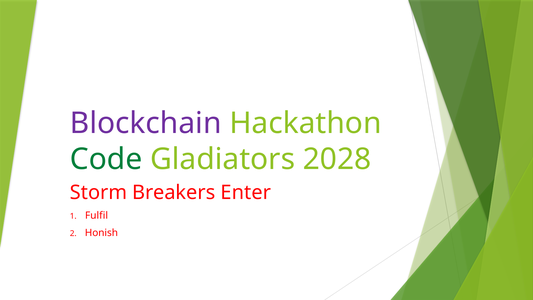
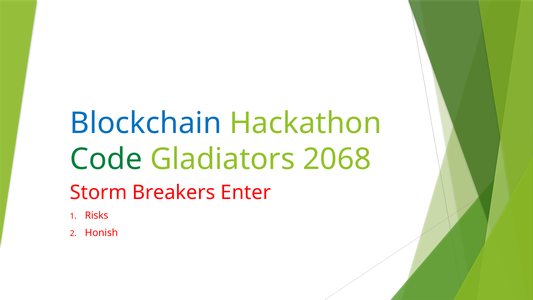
Blockchain colour: purple -> blue (146, 123)
2028: 2028 -> 2068 (337, 159)
Fulfil: Fulfil -> Risks (97, 215)
